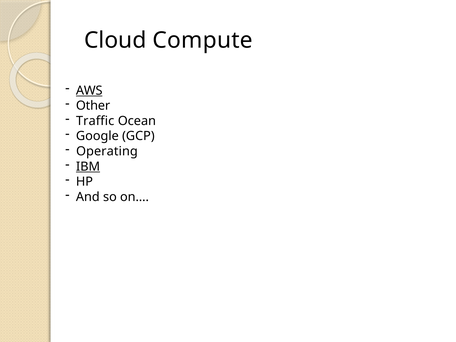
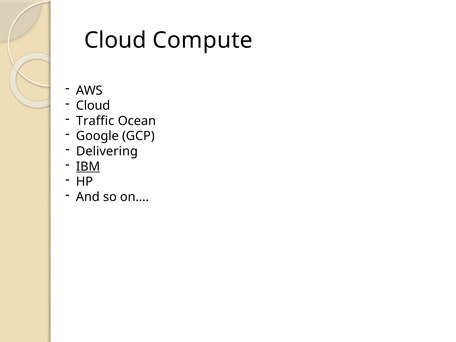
AWS underline: present -> none (89, 91)
Other: Other -> Cloud (93, 106)
Operating: Operating -> Delivering (107, 151)
